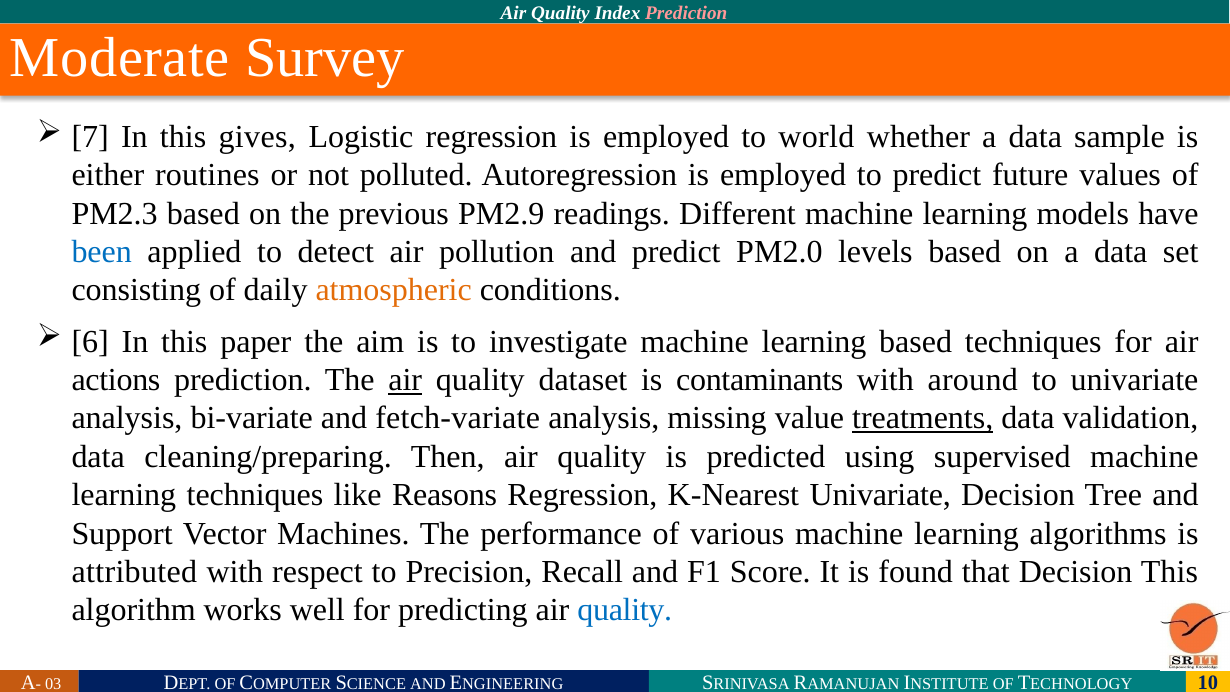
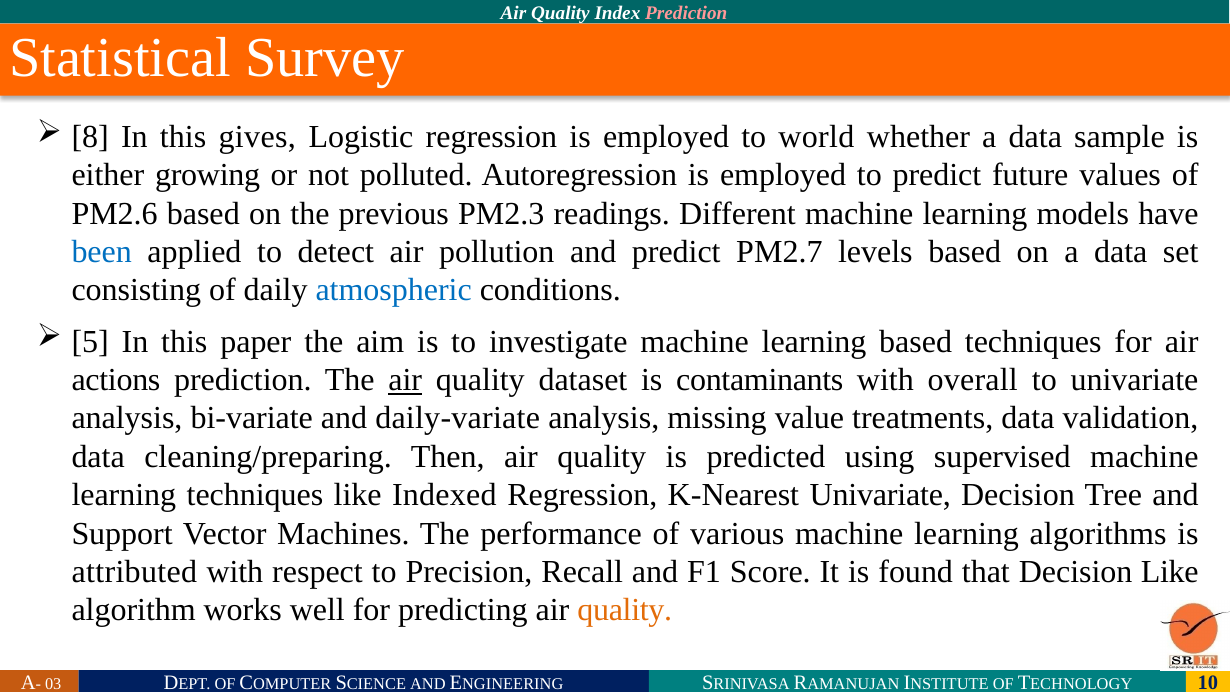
Moderate: Moderate -> Statistical (120, 58)
7: 7 -> 8 (90, 137)
routines: routines -> growing (208, 175)
PM2.3: PM2.3 -> PM2.6 (115, 214)
PM2.9: PM2.9 -> PM2.3 (501, 214)
PM2.0: PM2.0 -> PM2.7 (779, 252)
atmospheric colour: orange -> blue (394, 290)
6: 6 -> 5 (90, 342)
around: around -> overall (973, 380)
fetch-variate: fetch-variate -> daily-variate (458, 418)
treatments underline: present -> none (923, 418)
Reasons: Reasons -> Indexed (444, 495)
Decision This: This -> Like (1170, 572)
quality colour: blue -> orange (625, 610)
